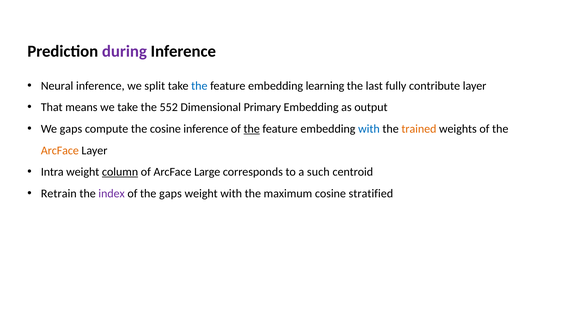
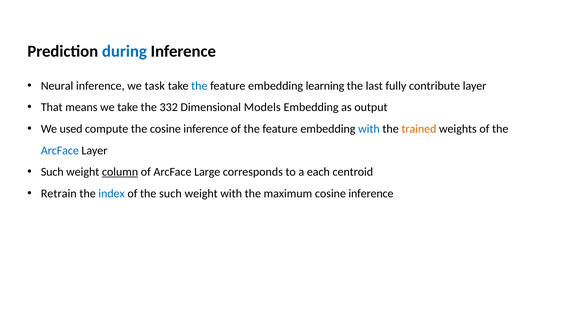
during colour: purple -> blue (124, 51)
split: split -> task (155, 86)
552: 552 -> 332 (169, 107)
Primary: Primary -> Models (262, 107)
We gaps: gaps -> used (71, 129)
the underline: present -> none (252, 129)
ArcFace colour: orange -> blue (60, 150)
Intra: Intra -> Such (52, 172)
such: such -> each (318, 172)
index colour: purple -> blue (112, 193)
the gaps: gaps -> such (170, 193)
maximum cosine stratified: stratified -> inference (371, 193)
